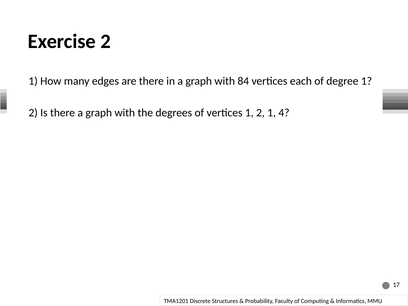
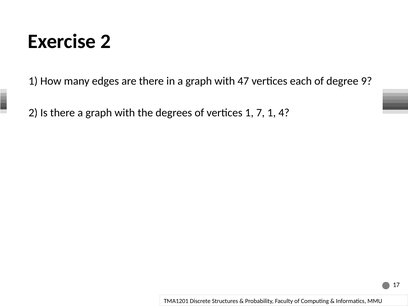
84: 84 -> 47 (243, 81)
degree 1: 1 -> 9 (367, 81)
vertices 1 2: 2 -> 7 (260, 113)
